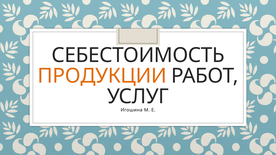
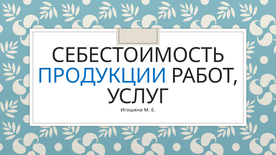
ПРОДУКЦИИ colour: orange -> blue (102, 76)
